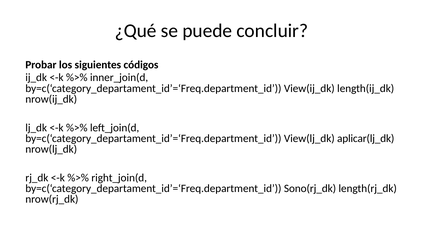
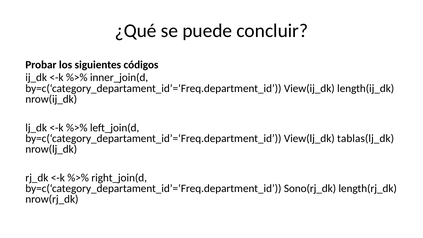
aplicar(lj_dk: aplicar(lj_dk -> tablas(lj_dk (366, 138)
